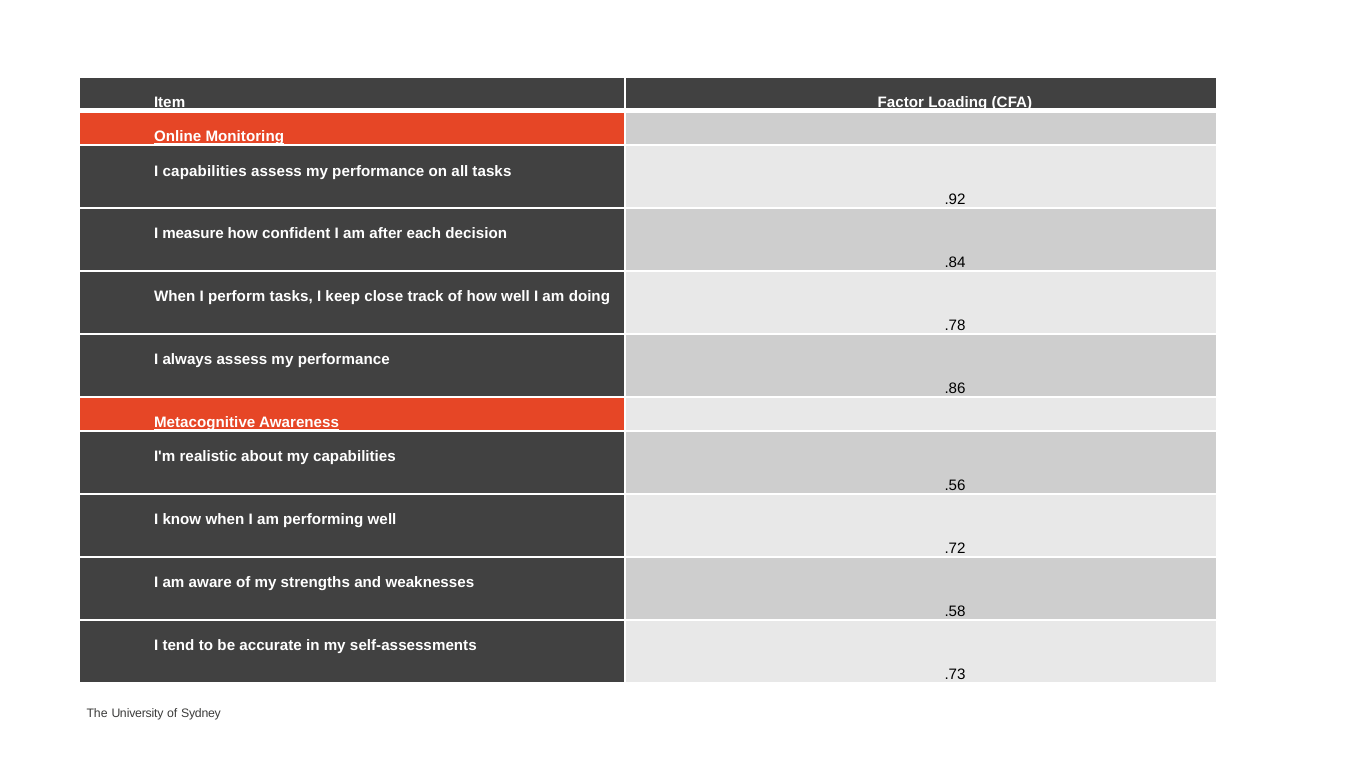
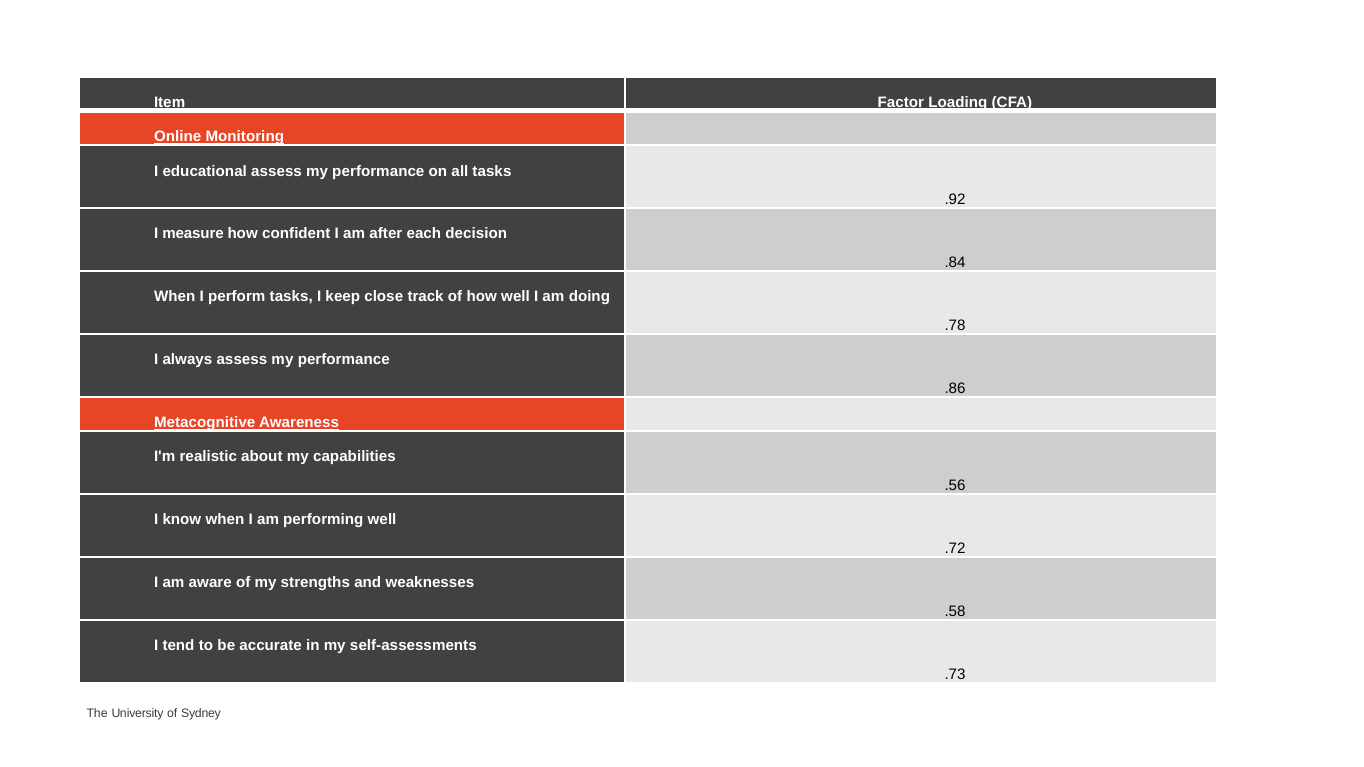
I capabilities: capabilities -> educational (205, 171)
